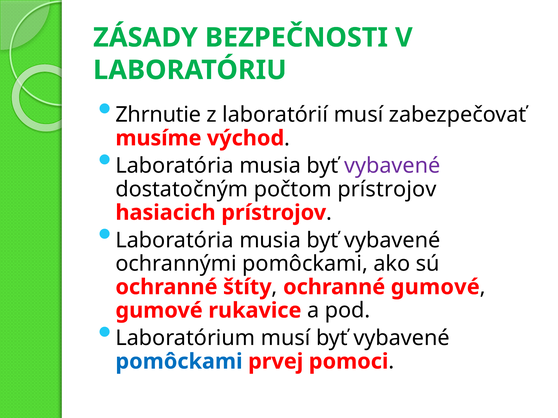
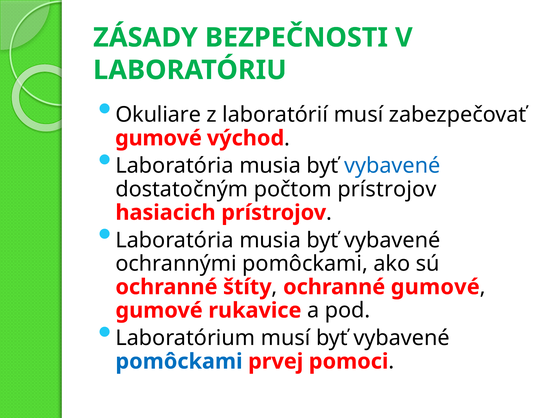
Zhrnutie: Zhrnutie -> Okuliare (158, 115)
musíme: musíme -> gumové (158, 138)
vybavené colour: purple -> blue (392, 166)
